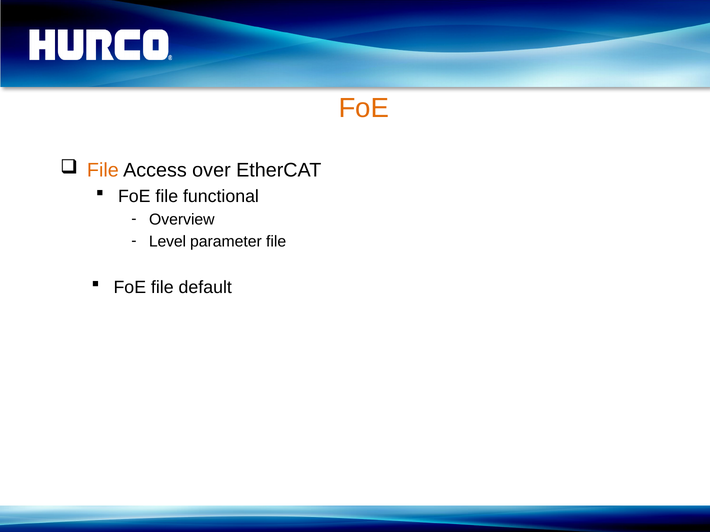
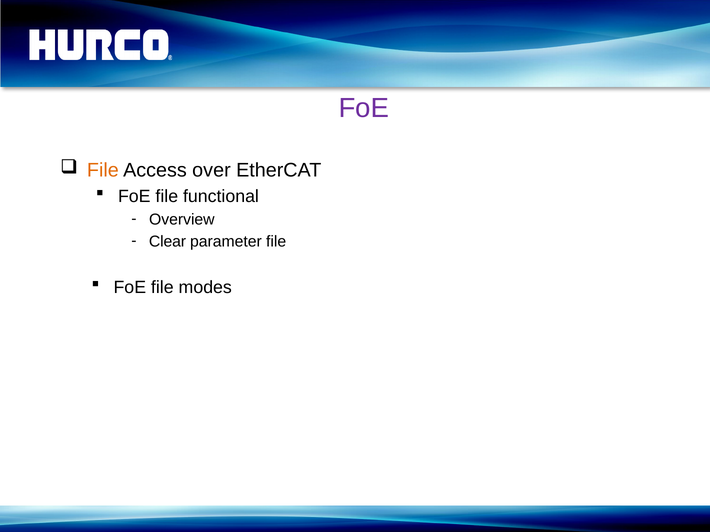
FoE colour: orange -> purple (364, 108)
Level: Level -> Clear (167, 242)
default: default -> modes (205, 288)
